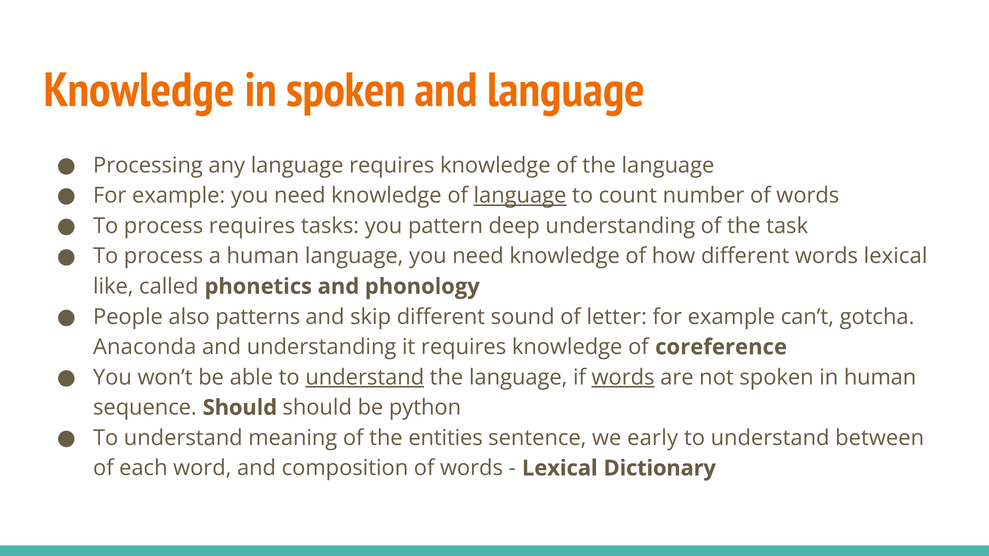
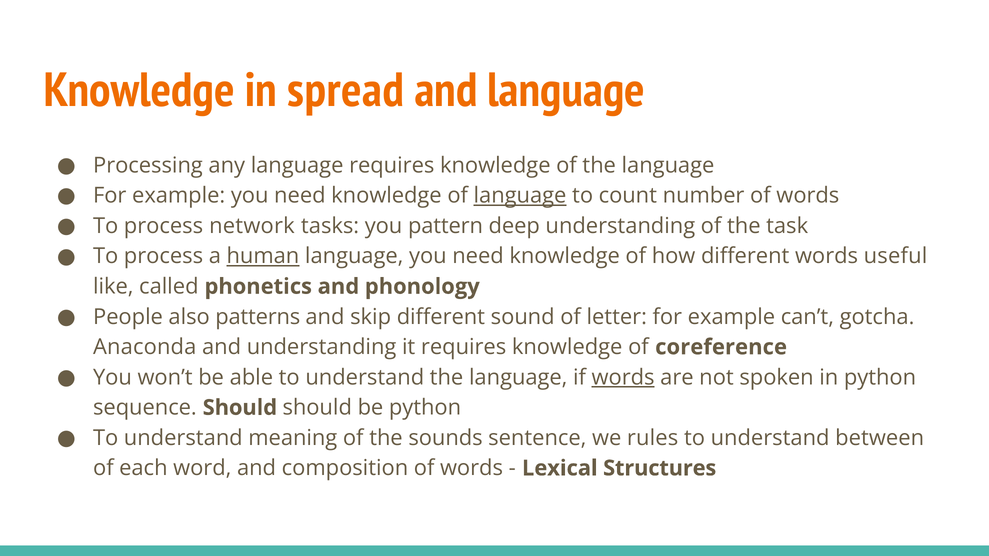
in spoken: spoken -> spread (346, 90)
process requires: requires -> network (252, 226)
human underline: none -> present (263, 256)
words lexical: lexical -> useful (896, 256)
understand underline: present -> none (365, 378)
in human: human -> python (880, 378)
entities: entities -> sounds (446, 438)
early: early -> rules (653, 438)
Dictionary: Dictionary -> Structures (660, 468)
